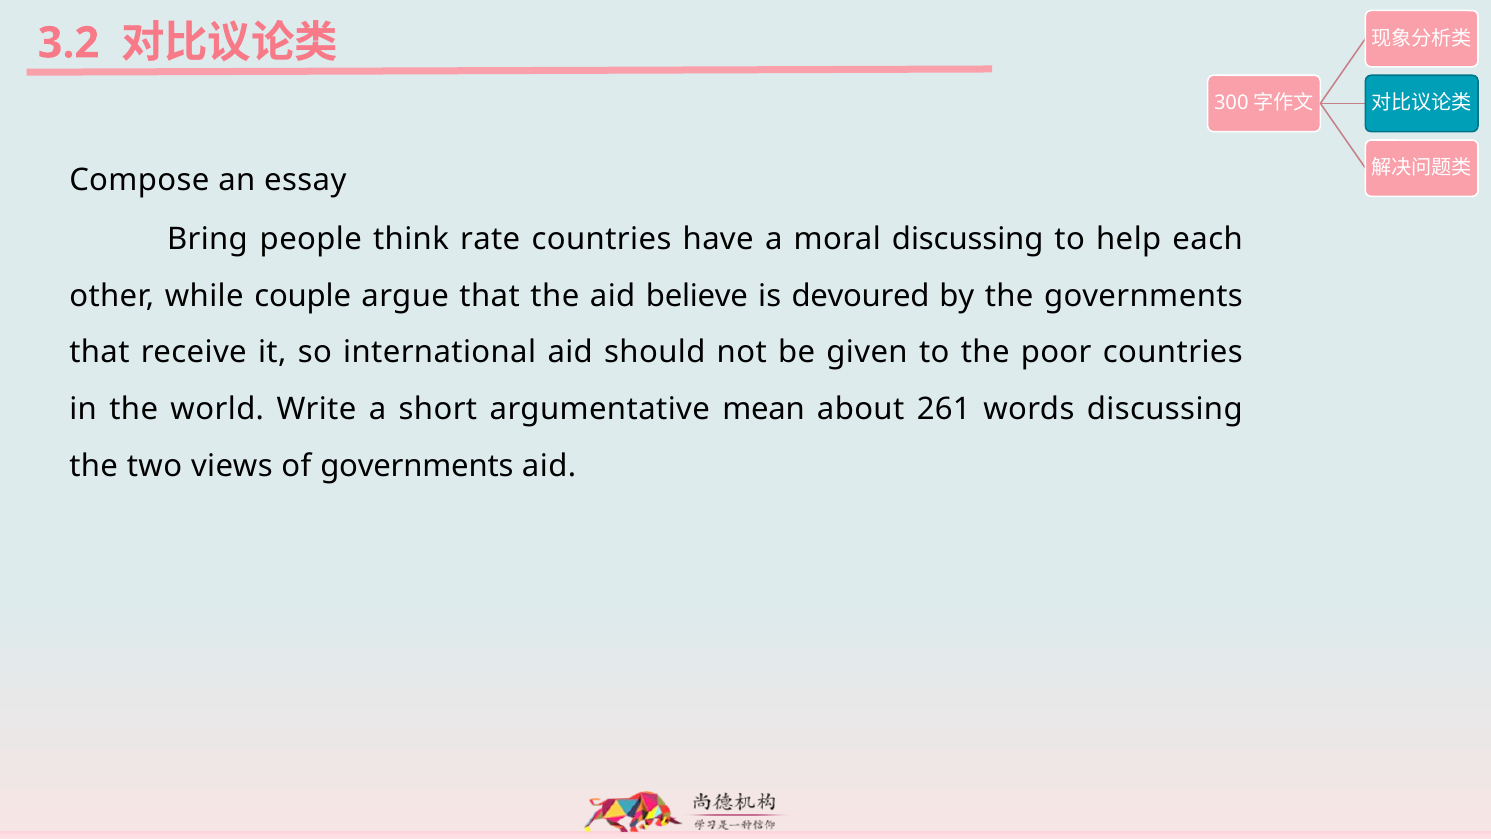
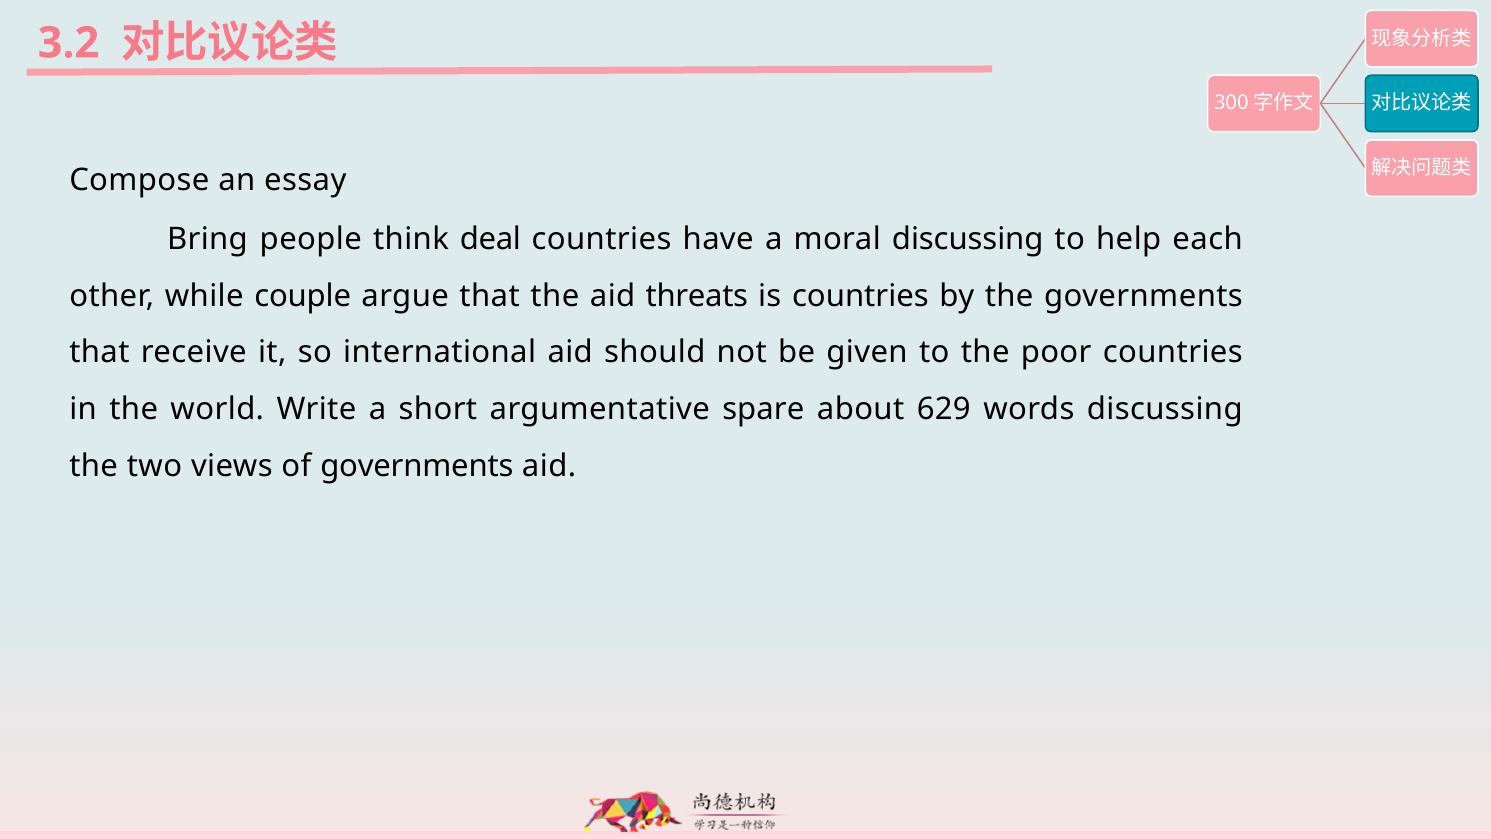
rate: rate -> deal (490, 239)
believe: believe -> threats (697, 296)
is devoured: devoured -> countries (860, 296)
mean: mean -> spare (763, 409)
261: 261 -> 629 (944, 409)
